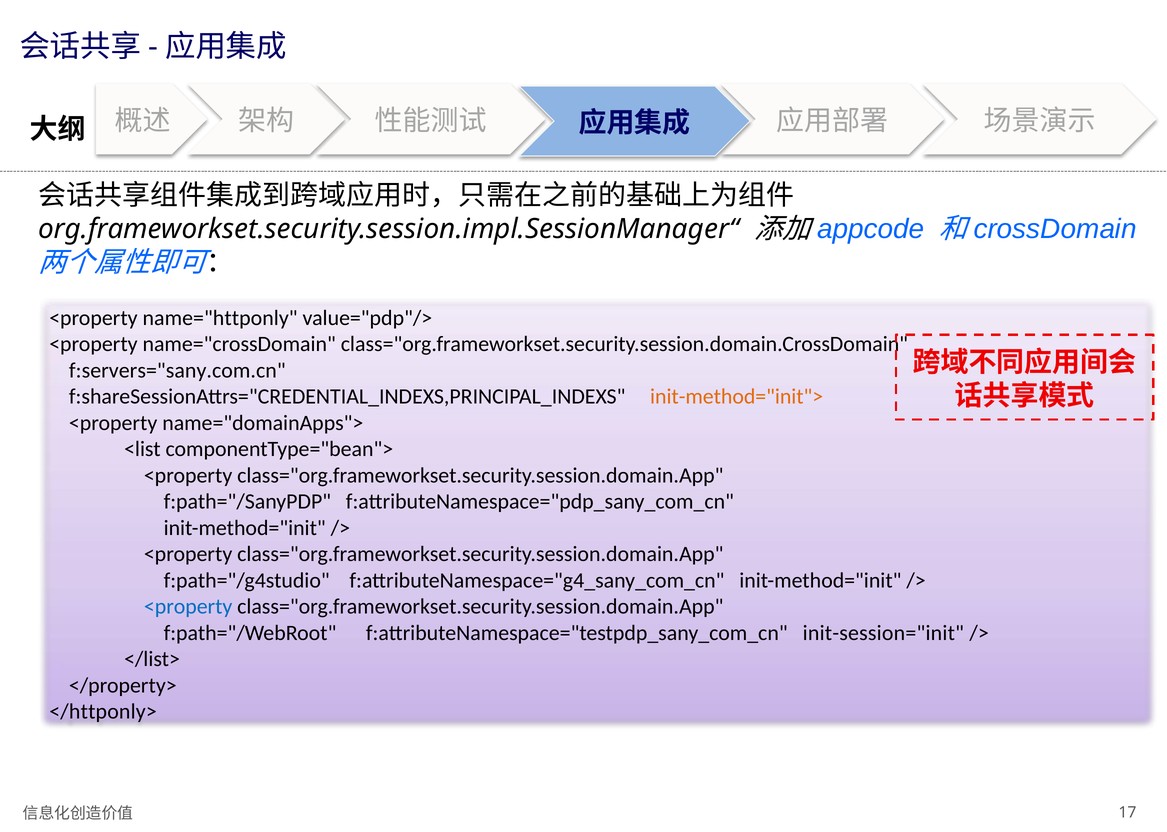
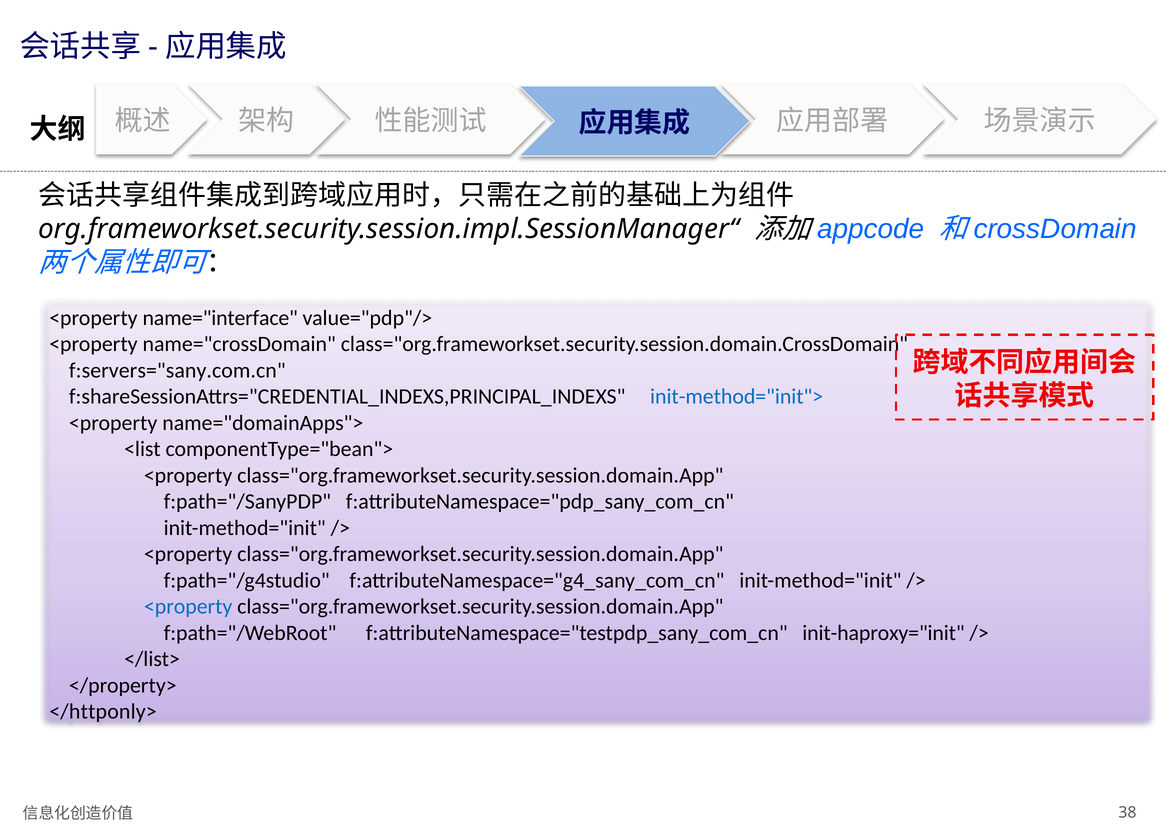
name="httponly: name="httponly -> name="interface (220, 318)
init-method="init"> colour: orange -> blue (737, 397)
init-session="init: init-session="init -> init-haproxy="init (884, 633)
17: 17 -> 38 (1127, 813)
